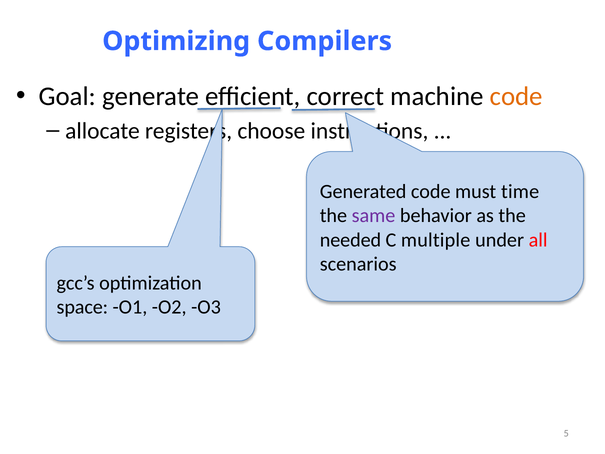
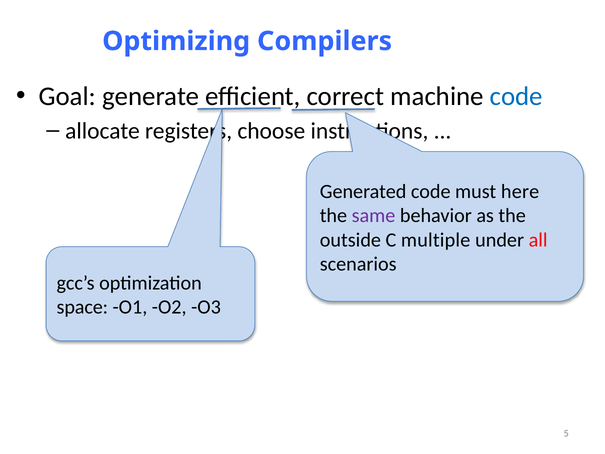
code colour: orange -> blue (516, 96)
time: time -> here (520, 191)
needed: needed -> outside (350, 240)
